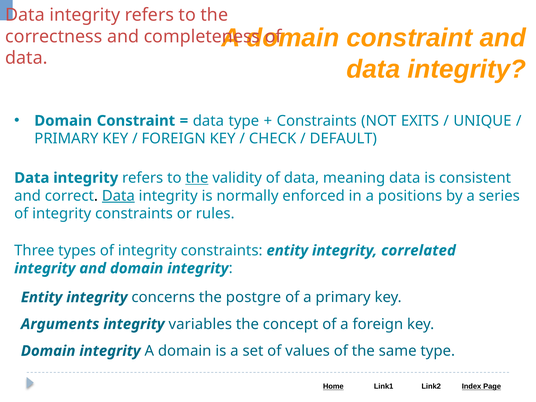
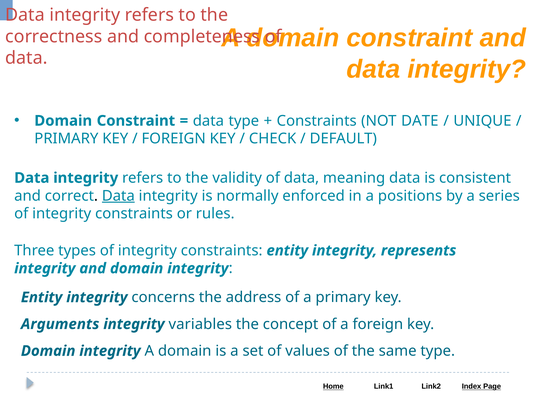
EXITS: EXITS -> DATE (420, 121)
the underline: present -> none (197, 178)
correlated: correlated -> represents (419, 251)
postgre: postgre -> address (254, 297)
